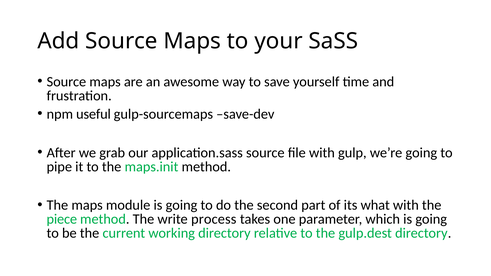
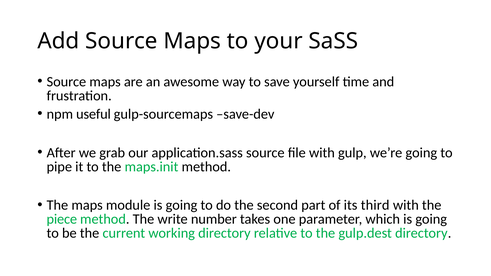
what: what -> third (375, 205)
process: process -> number (214, 219)
